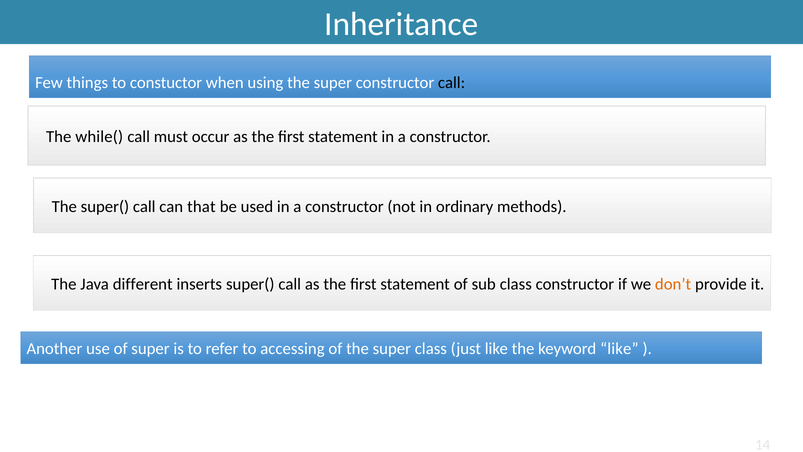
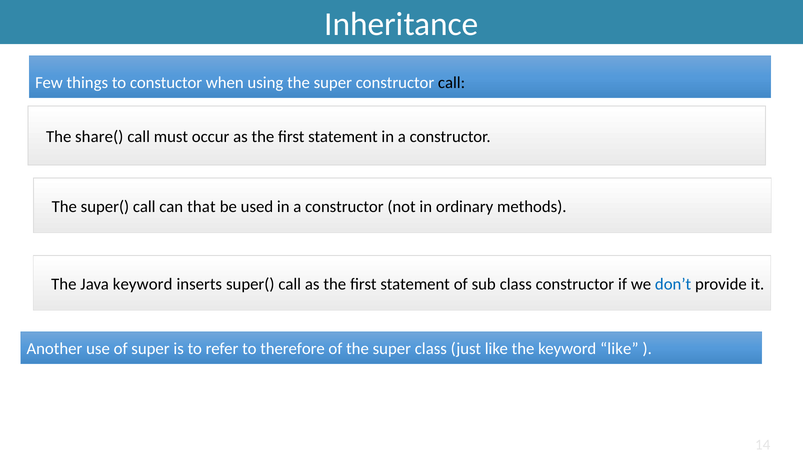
while(: while( -> share( (99, 137)
Java different: different -> keyword (143, 284)
don’t colour: orange -> blue (673, 284)
accessing: accessing -> therefore (293, 349)
